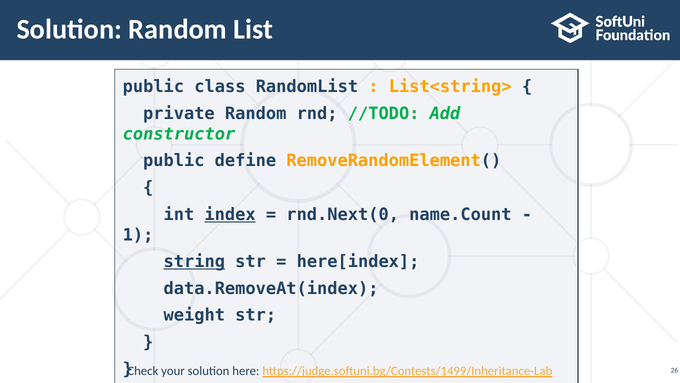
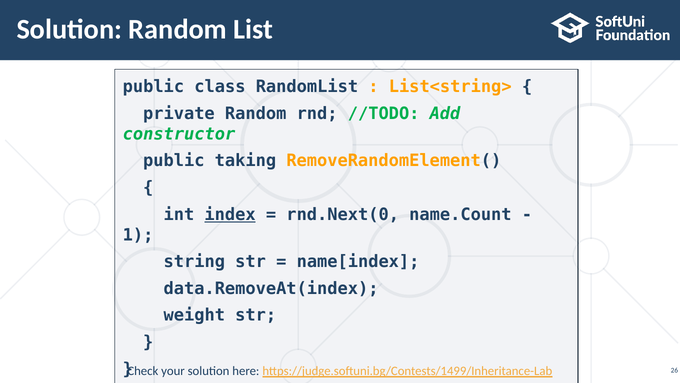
define: define -> taking (245, 161)
string underline: present -> none (194, 261)
here[index: here[index -> name[index (358, 261)
